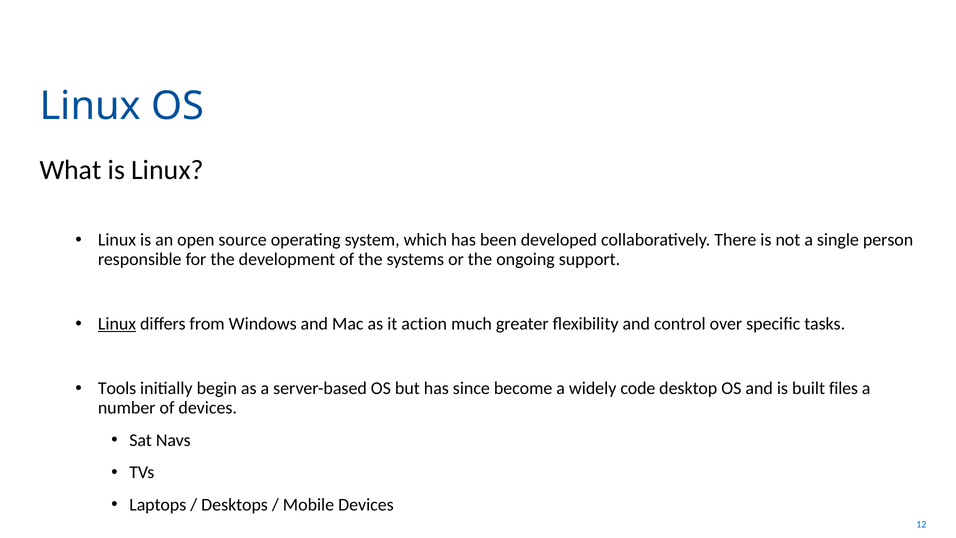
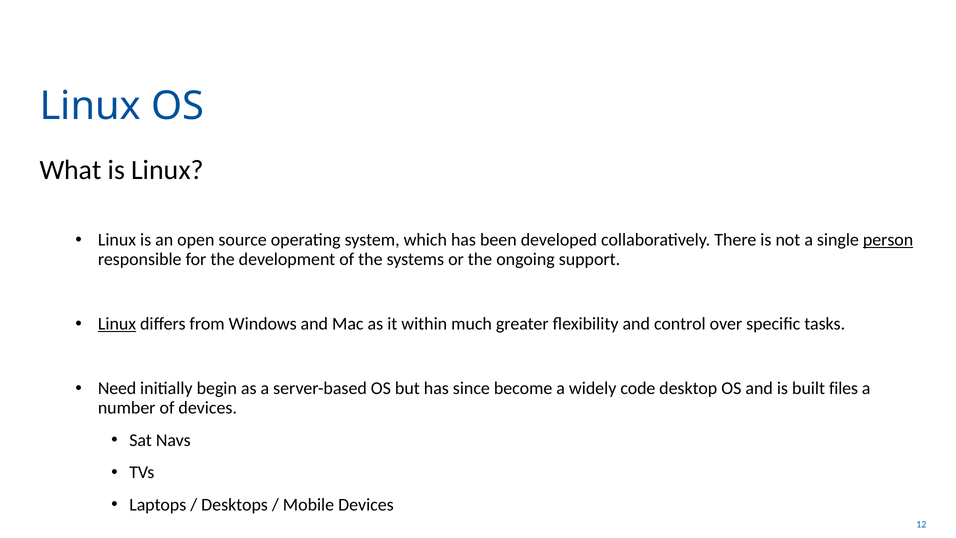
person underline: none -> present (888, 240)
action: action -> within (424, 324)
Tools: Tools -> Need (117, 388)
